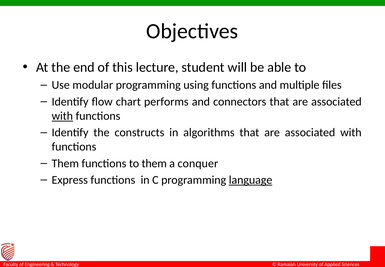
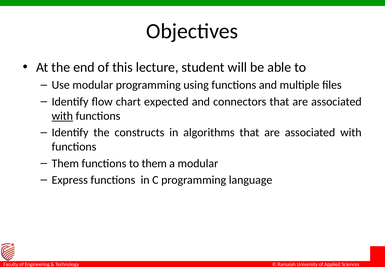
performs: performs -> expected (166, 102)
a conquer: conquer -> modular (198, 163)
language underline: present -> none (251, 180)
